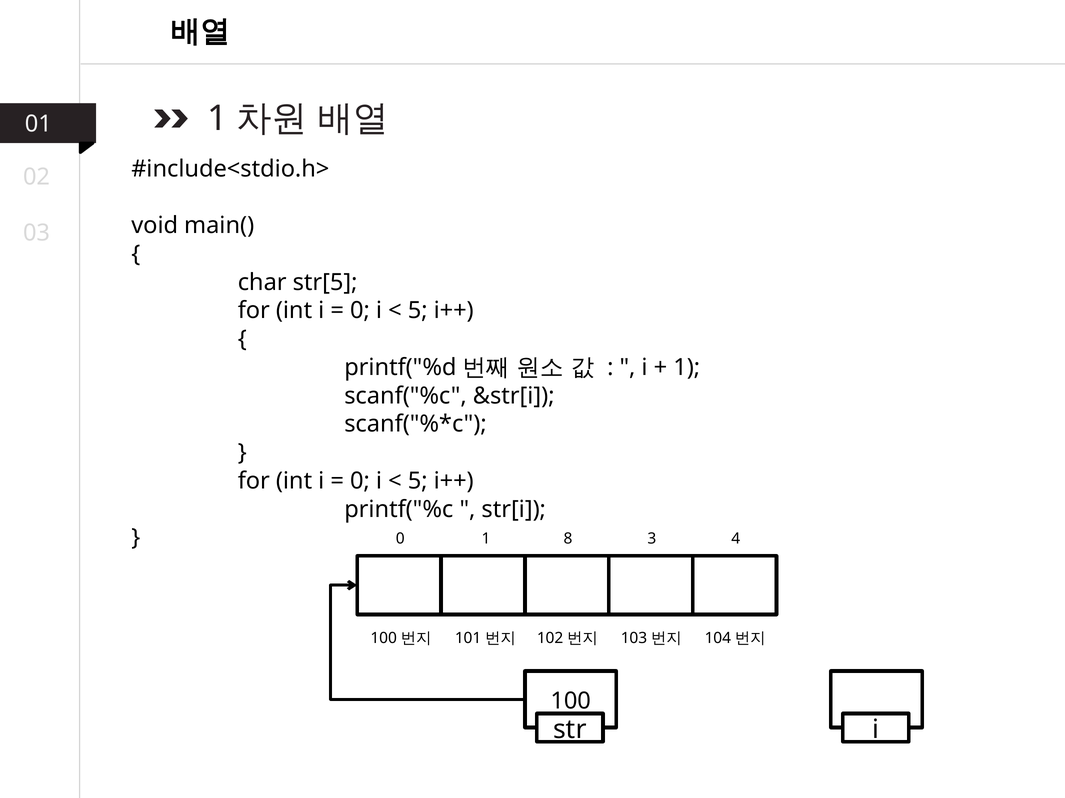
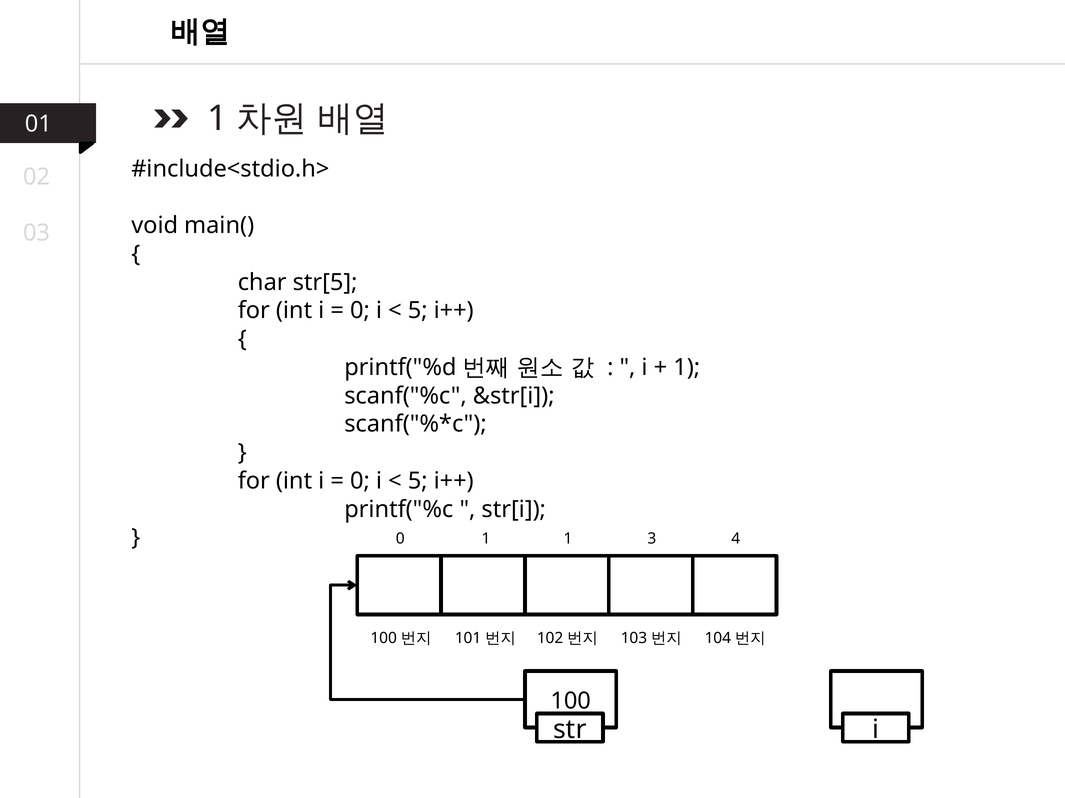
1 8: 8 -> 1 (568, 539)
